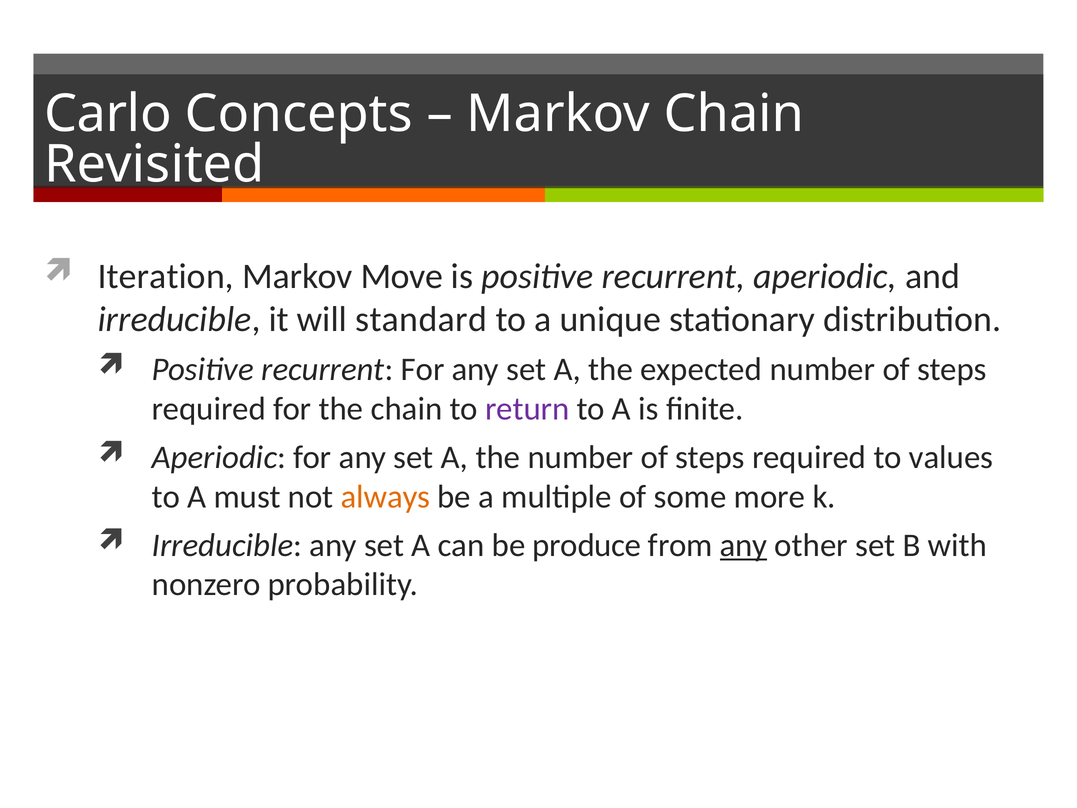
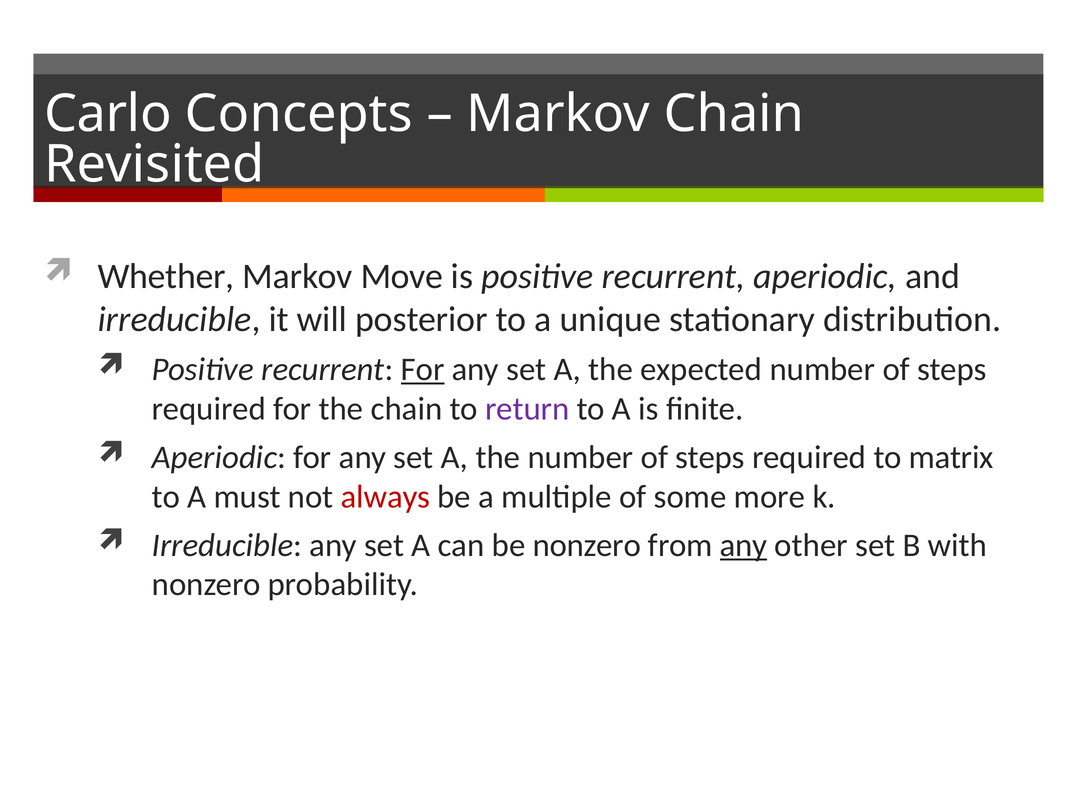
Iteration: Iteration -> Whether (166, 276)
standard: standard -> posterior (421, 319)
For underline: none -> present (423, 369)
values: values -> matrix (951, 457)
always colour: orange -> red (385, 497)
be produce: produce -> nonzero (587, 545)
